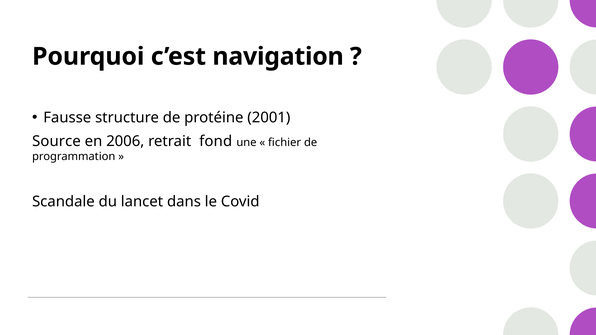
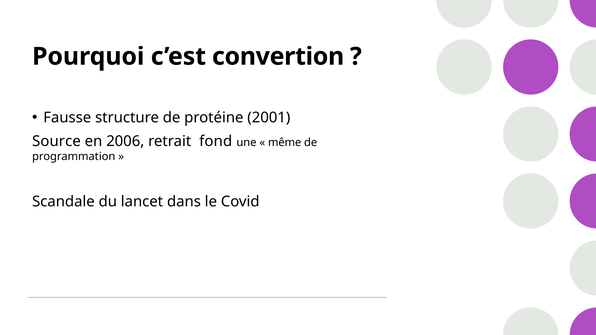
navigation: navigation -> convertion (278, 57)
fichier: fichier -> même (285, 143)
